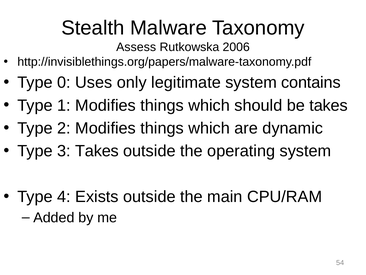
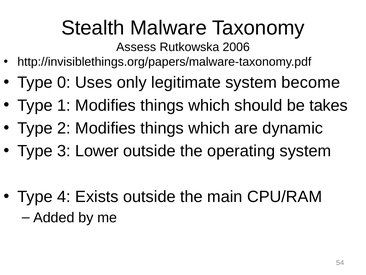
contains: contains -> become (311, 82)
3 Takes: Takes -> Lower (97, 151)
